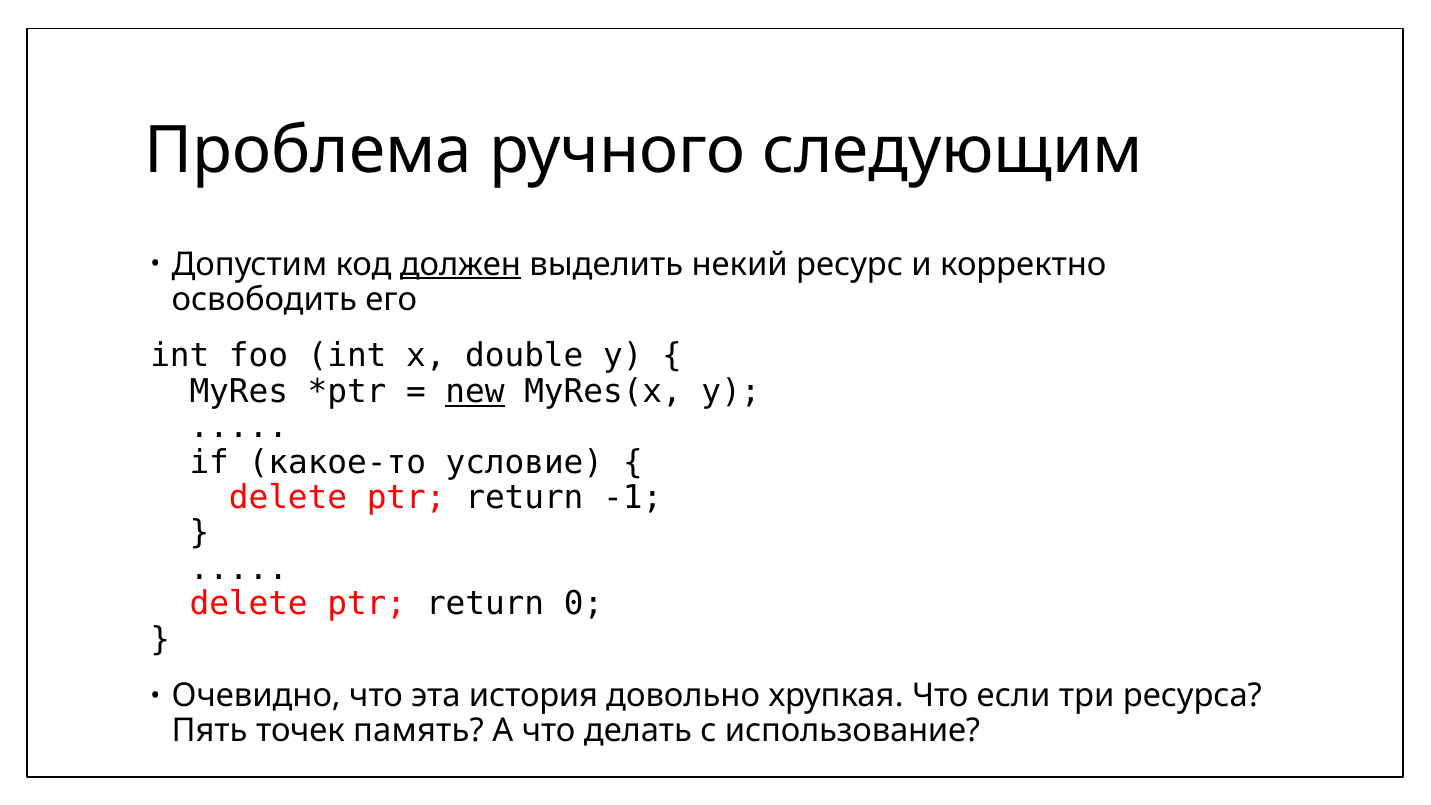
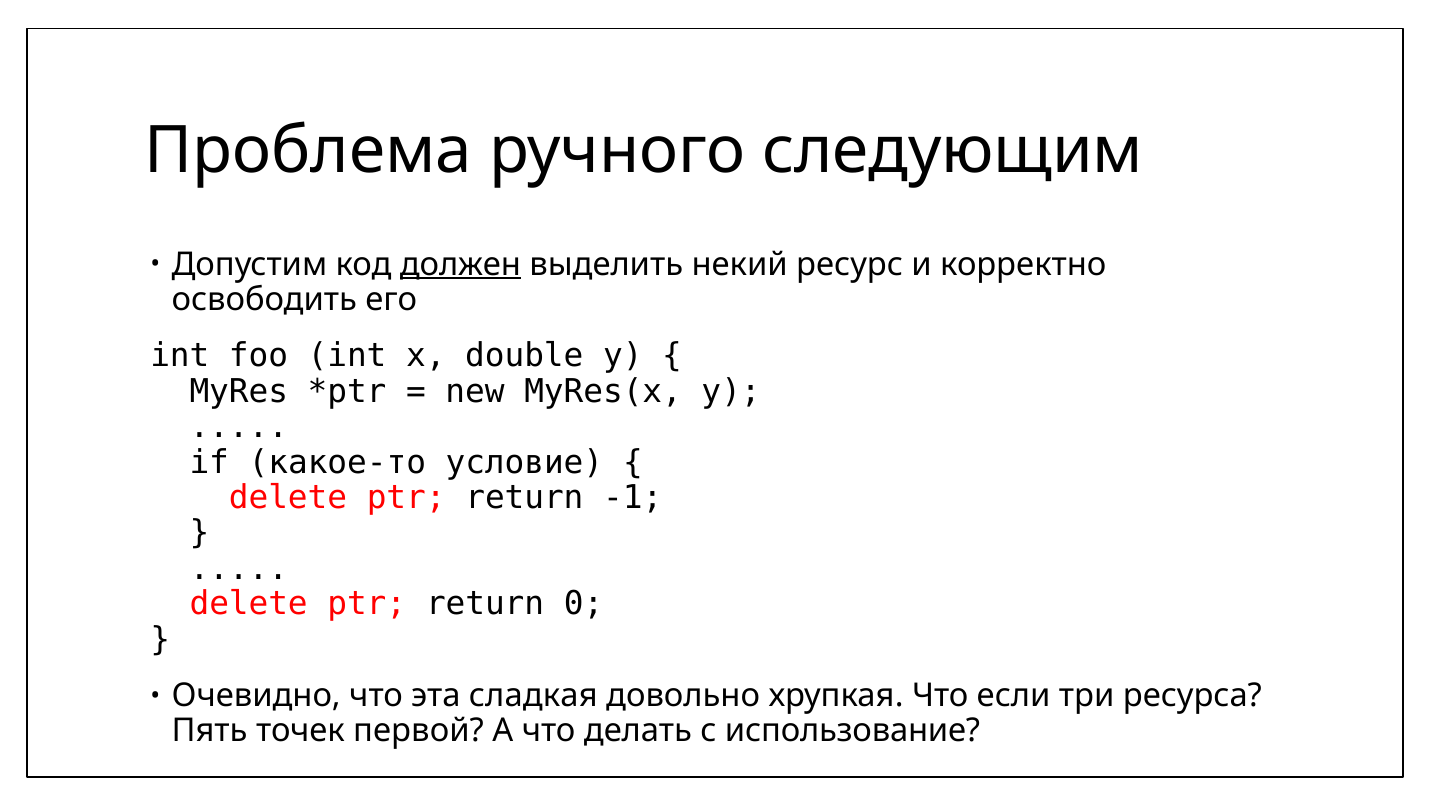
new underline: present -> none (475, 391)
история: история -> сладкая (533, 696)
память: память -> первой (419, 731)
